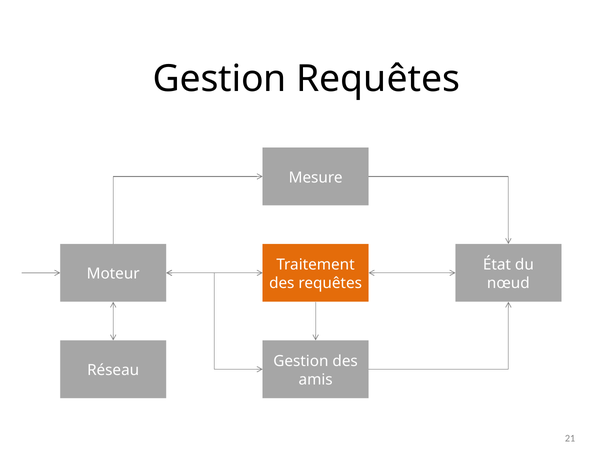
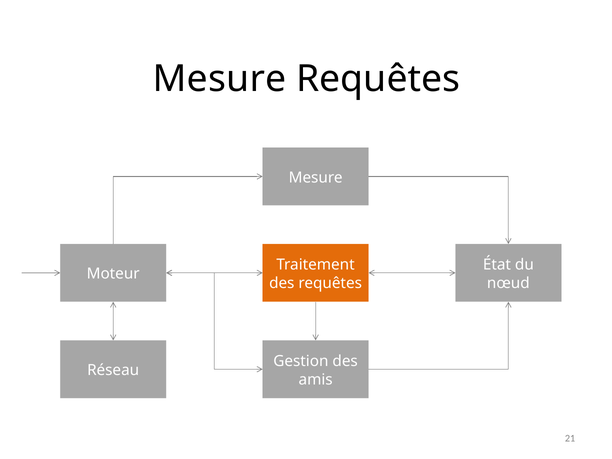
Gestion: Gestion -> Mesure (220, 79)
